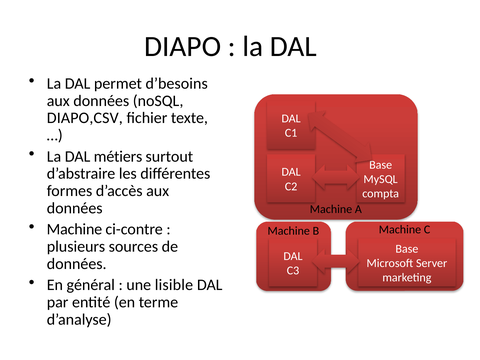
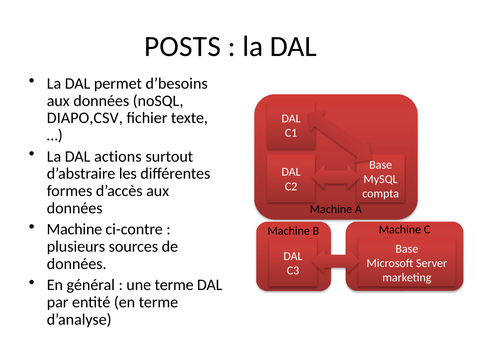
DIAPO: DIAPO -> POSTS (182, 46)
métiers: métiers -> actions (118, 156)
une lisible: lisible -> terme (174, 285)
